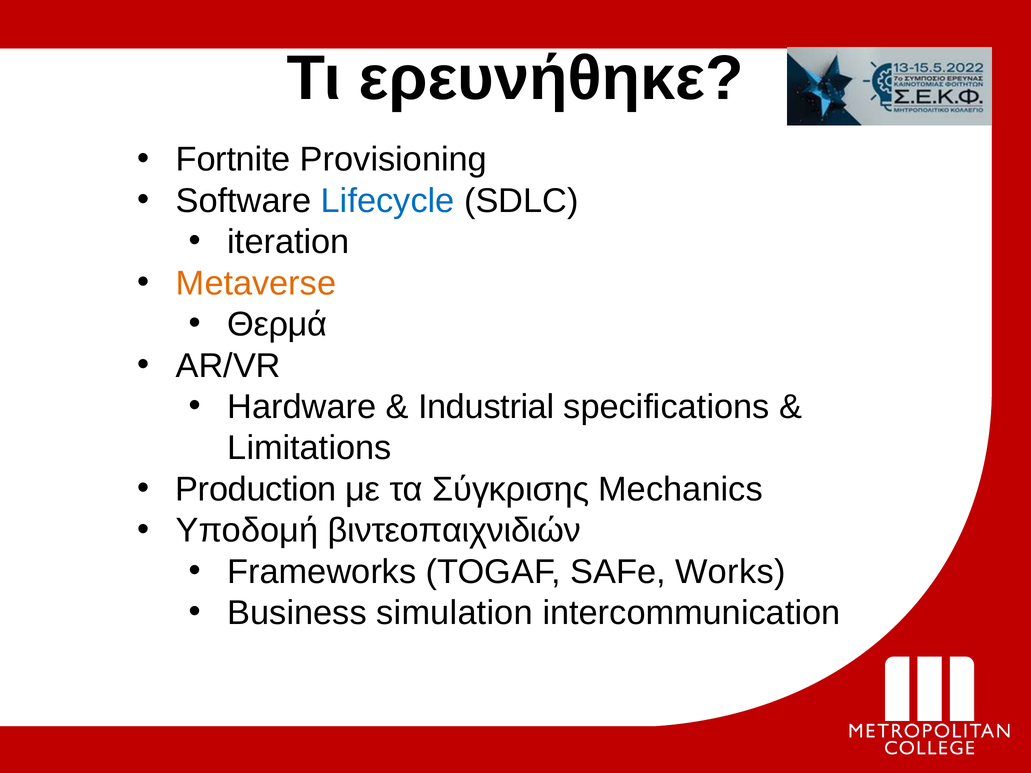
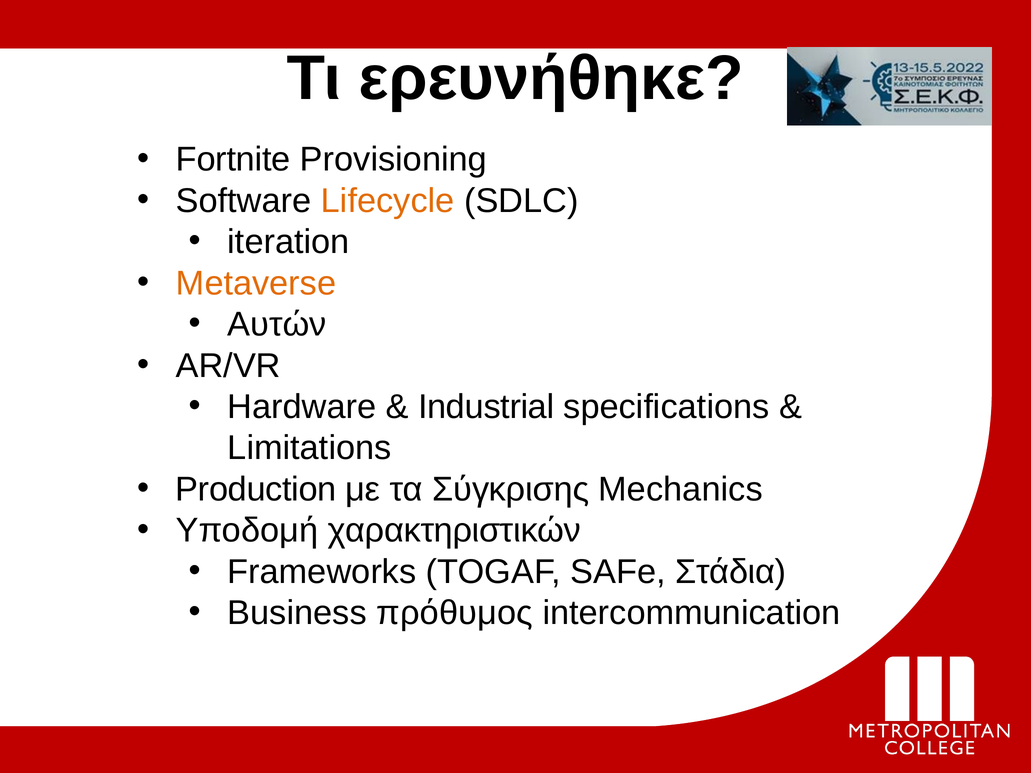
Lifecycle colour: blue -> orange (388, 201)
Θερμά: Θερμά -> Αυτών (277, 325)
βιντεοπαιχνιδιών: βιντεοπαιχνιδιών -> χαρακτηριστικών (454, 531)
Works: Works -> Στάδια (731, 572)
simulation: simulation -> πρόθυμος (455, 613)
